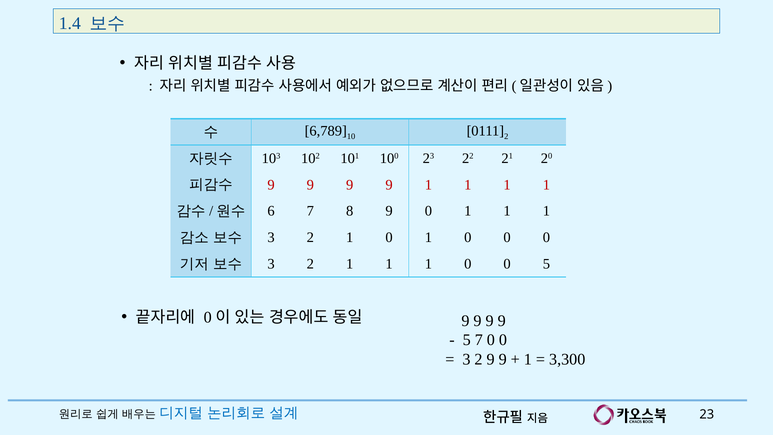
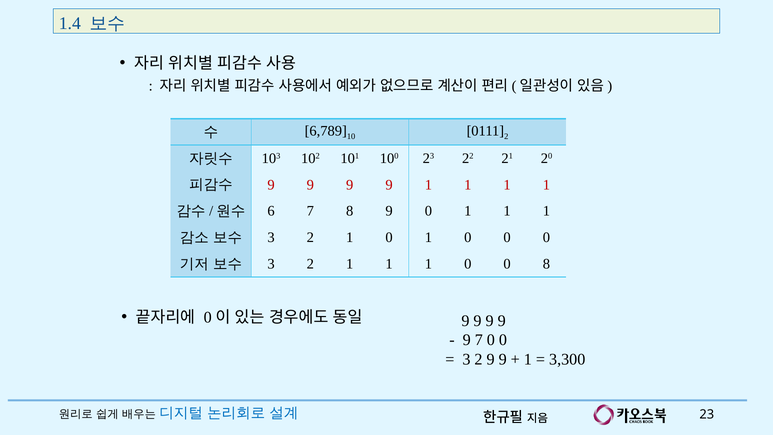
0 5: 5 -> 8 (546, 264)
5: 5 -> 9 (467, 340)
